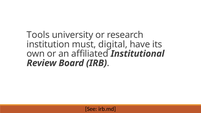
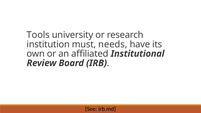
digital: digital -> needs (113, 44)
